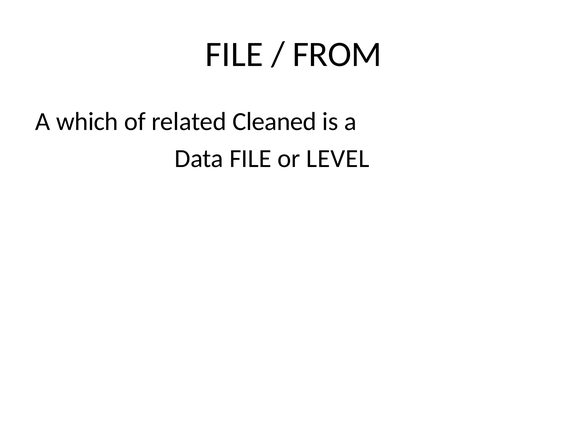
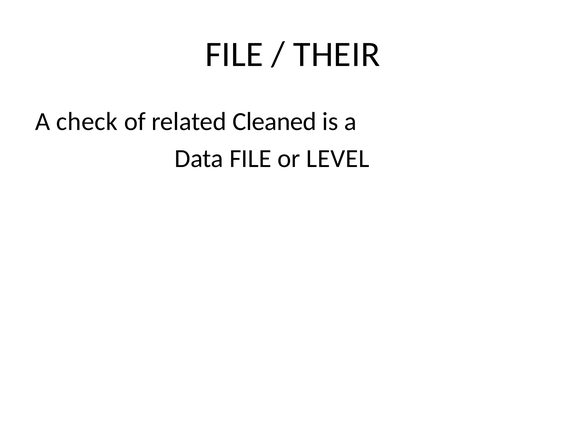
FROM: FROM -> THEIR (337, 55)
which: which -> check (87, 122)
